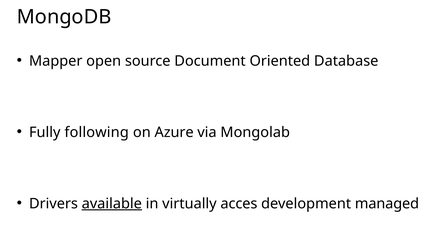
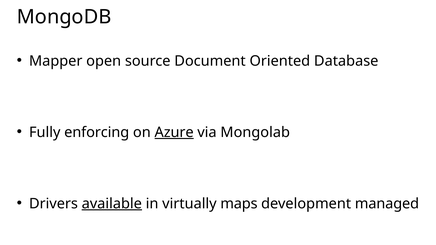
following: following -> enforcing (97, 132)
Azure underline: none -> present (174, 132)
acces: acces -> maps (239, 204)
